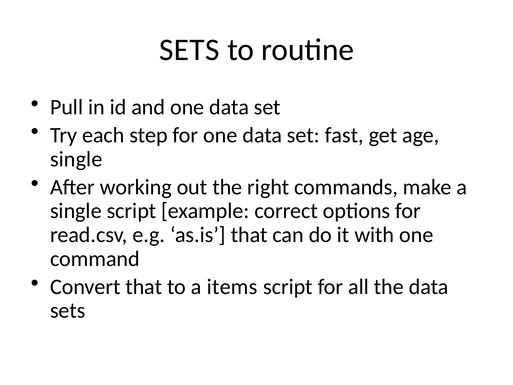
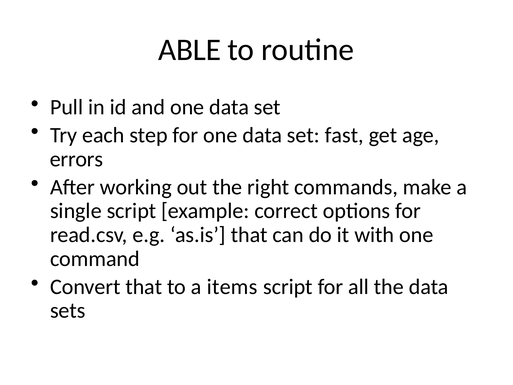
SETS: SETS -> ABLE (190, 50)
single: single -> errors (76, 159)
